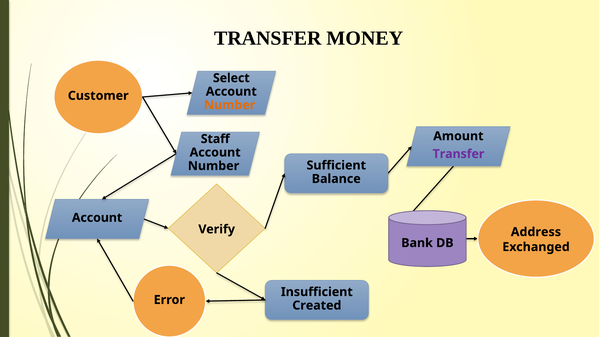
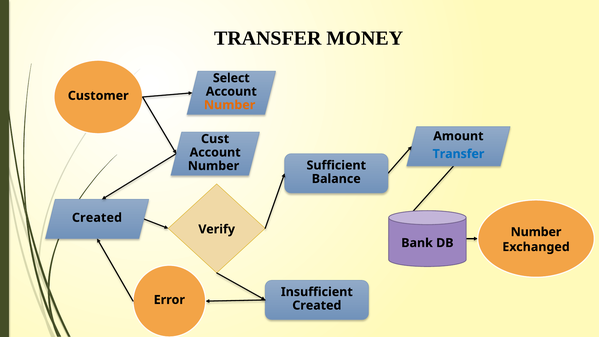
Staff: Staff -> Cust (215, 139)
Transfer colour: purple -> blue (458, 154)
Account: Account -> Created (97, 218)
Address: Address -> Number (536, 232)
